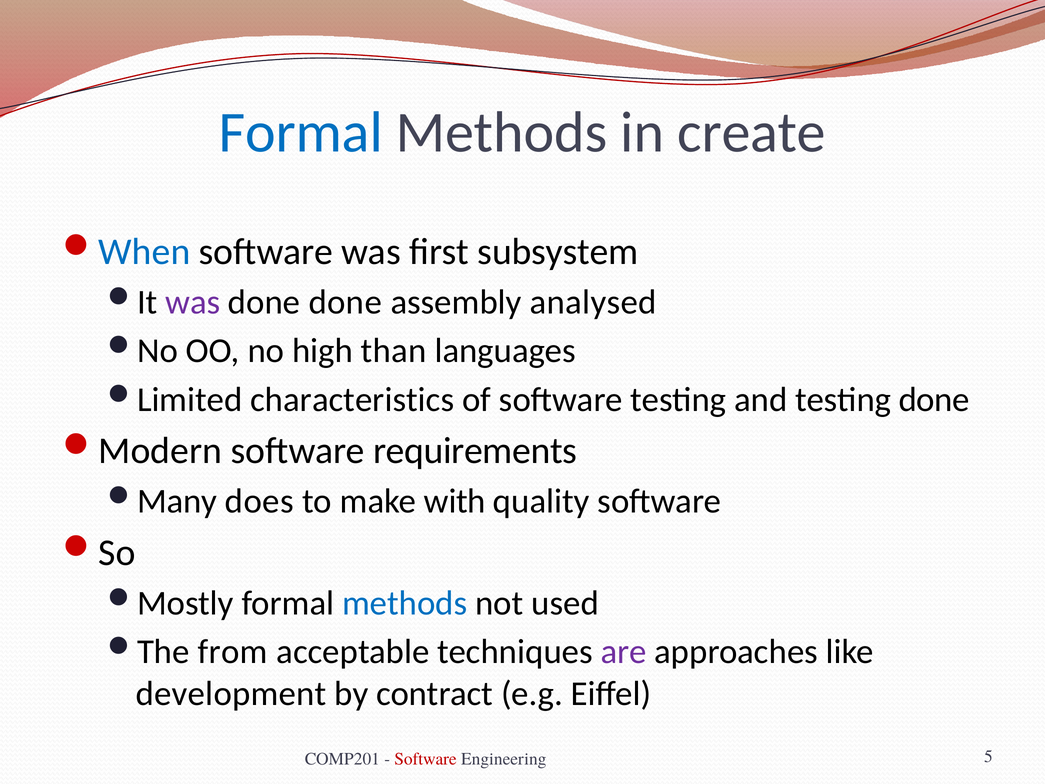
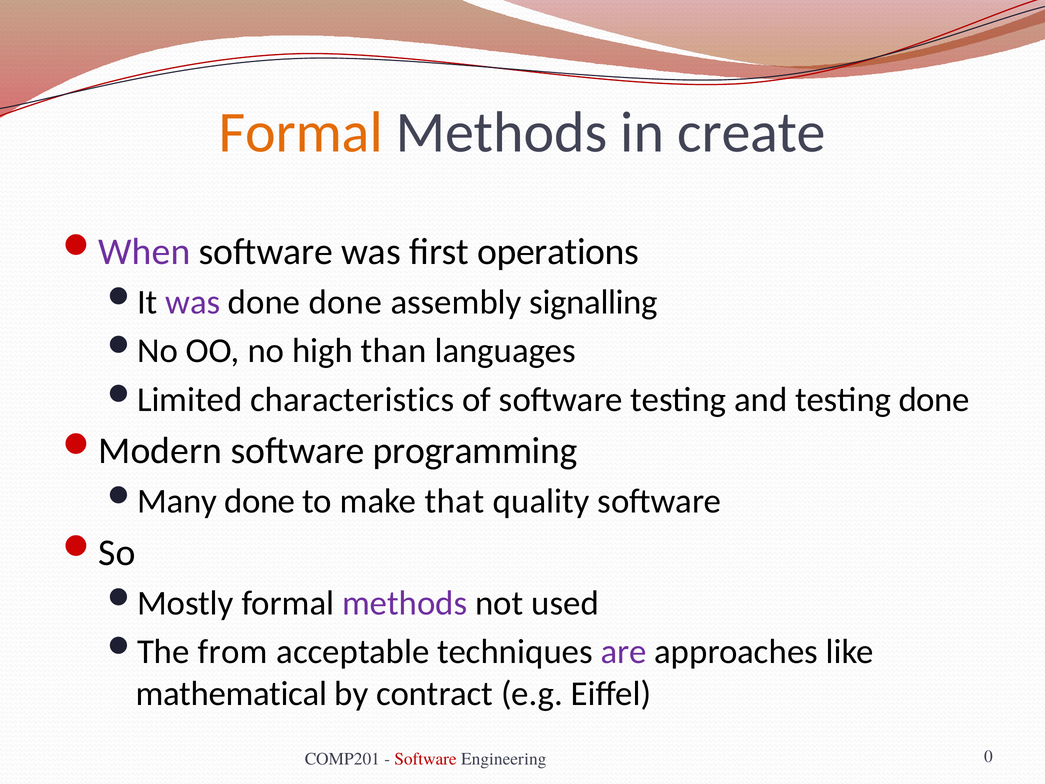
Formal colour: blue -> orange (301, 132)
When colour: blue -> purple (144, 252)
subsystem: subsystem -> operations (558, 252)
analysed: analysed -> signalling (594, 302)
requirements: requirements -> programming (475, 451)
does: does -> done (260, 501)
with: with -> that (454, 501)
methods colour: blue -> purple (405, 603)
development: development -> mathematical (231, 693)
5: 5 -> 0 (988, 756)
